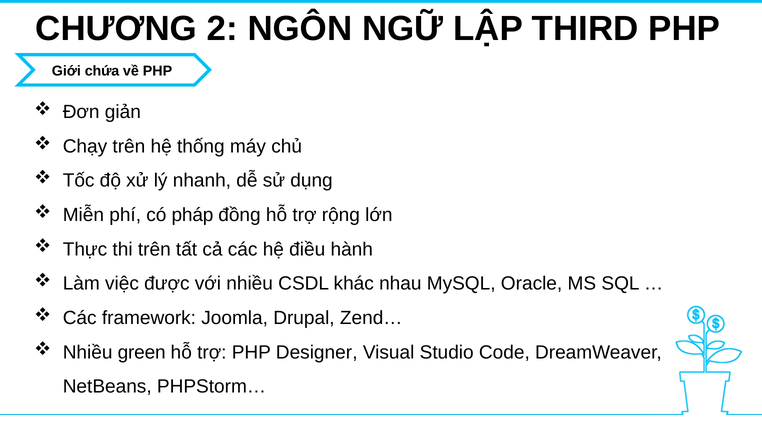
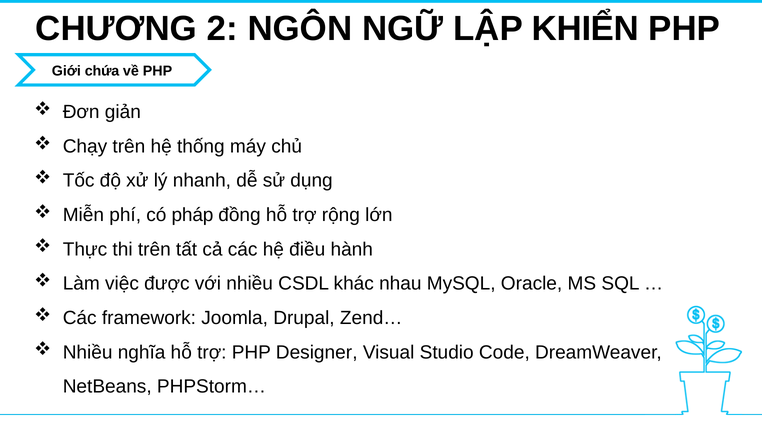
THIRD: THIRD -> KHIỂN (585, 29)
green: green -> nghĩa (142, 352)
